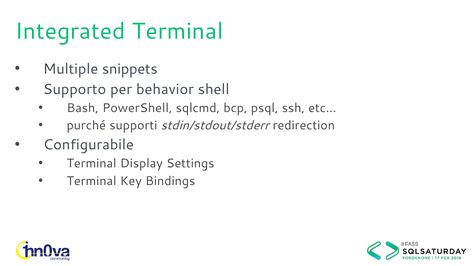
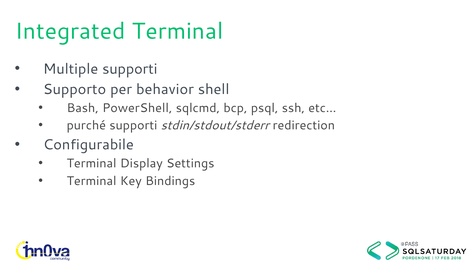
Multiple snippets: snippets -> supporti (130, 69)
